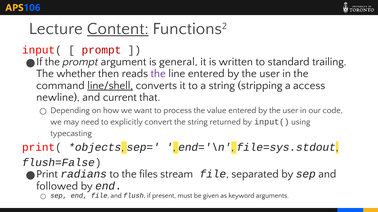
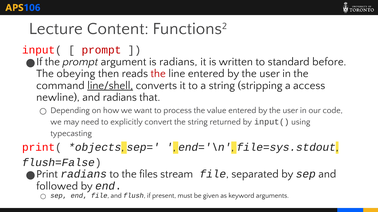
Content underline: present -> none (118, 29)
is general: general -> radians (178, 62)
trailing: trailing -> before (329, 62)
whether: whether -> obeying (76, 74)
the colour: purple -> red (158, 74)
and current: current -> radians (120, 98)
